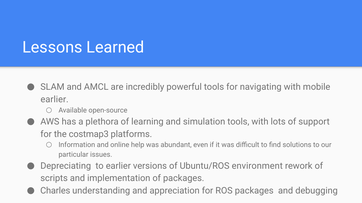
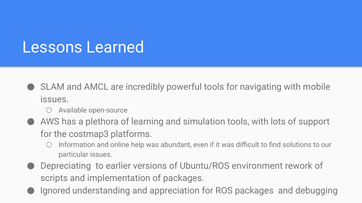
earlier: earlier -> issues (55, 100)
Charles: Charles -> Ignored (55, 191)
